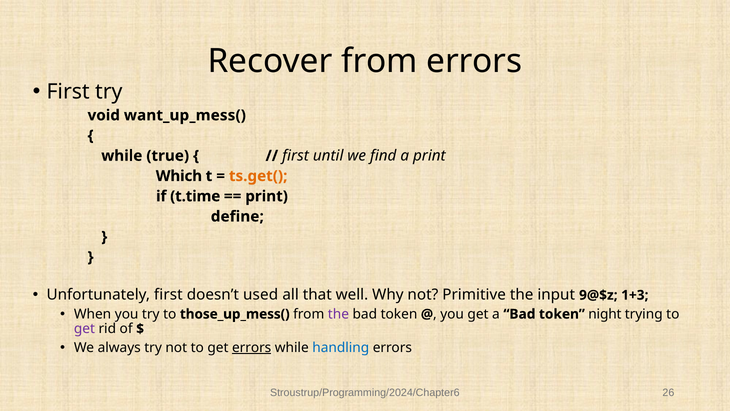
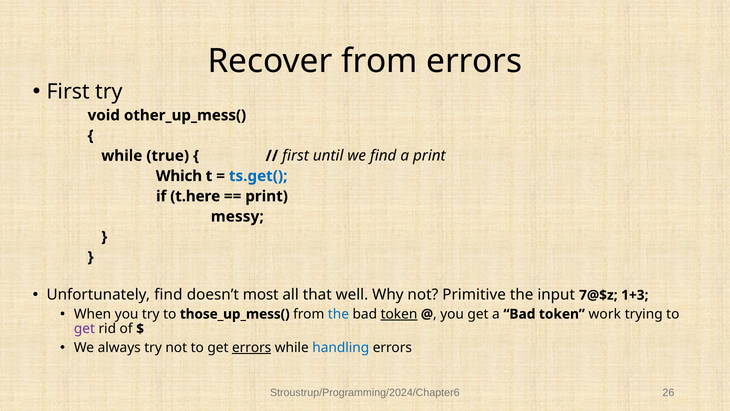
want_up_mess(: want_up_mess( -> other_up_mess( (185, 115)
ts.get( colour: orange -> blue (258, 176)
t.time: t.time -> t.here (195, 196)
define: define -> messy (237, 216)
Unfortunately first: first -> find (168, 294)
used: used -> most (261, 294)
9@$z: 9@$z -> 7@$z (598, 295)
the colour: purple -> blue (338, 314)
token underline: none -> present (399, 314)
night: night -> work (605, 314)
